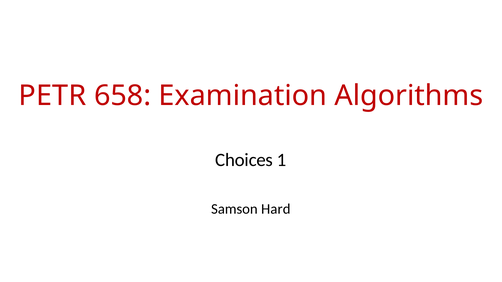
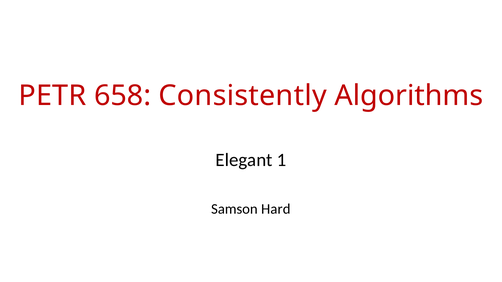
Examination: Examination -> Consistently (243, 96)
Choices: Choices -> Elegant (244, 160)
